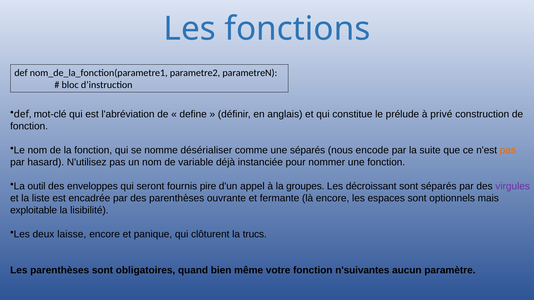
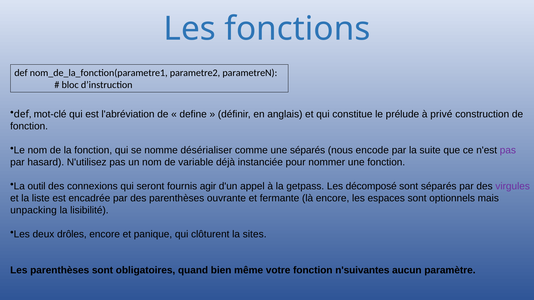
pas colour: orange -> purple (508, 150)
enveloppes: enveloppes -> connexions (92, 186)
pire: pire -> agir (208, 186)
groupes: groupes -> getpass (305, 186)
décroissant: décroissant -> décomposé (371, 186)
exploitable: exploitable -> unpacking (34, 210)
laisse: laisse -> drôles (72, 235)
trucs: trucs -> sites (255, 235)
